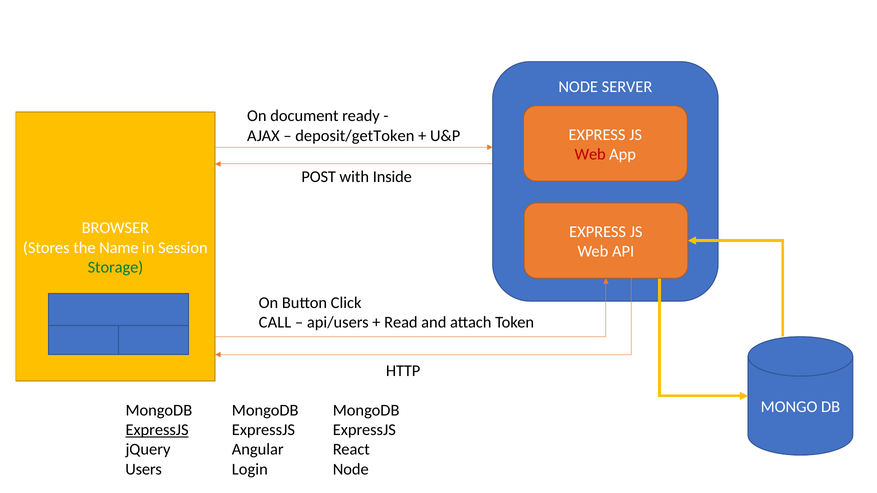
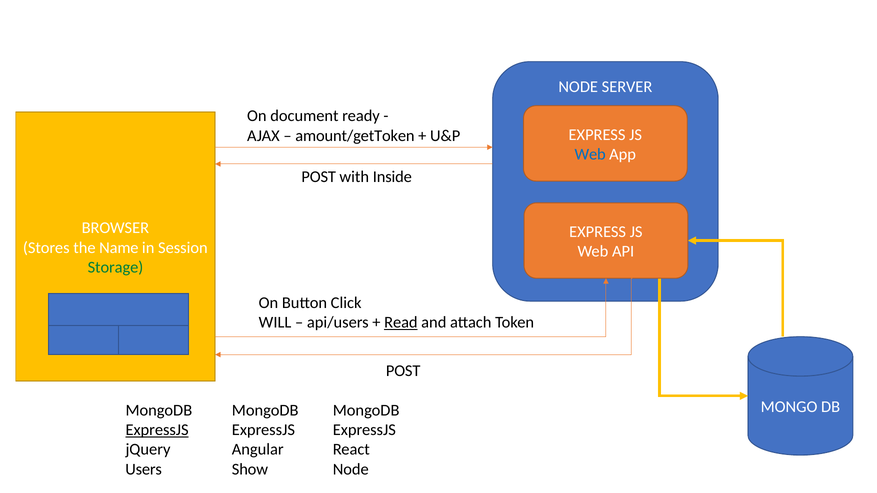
deposit/getToken: deposit/getToken -> amount/getToken (355, 136)
Web colour: red -> blue (590, 154)
CALL: CALL -> WILL (275, 323)
Read underline: none -> present (401, 323)
HTTP: HTTP -> POST (403, 371)
Login: Login -> Show (250, 470)
